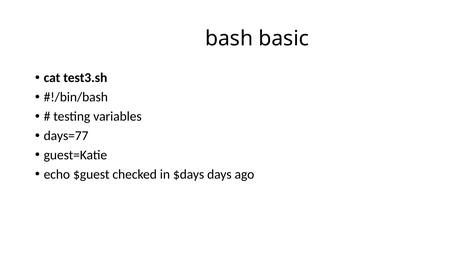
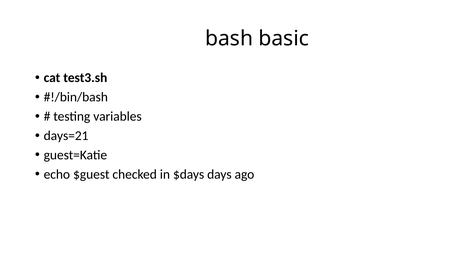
days=77: days=77 -> days=21 (66, 136)
